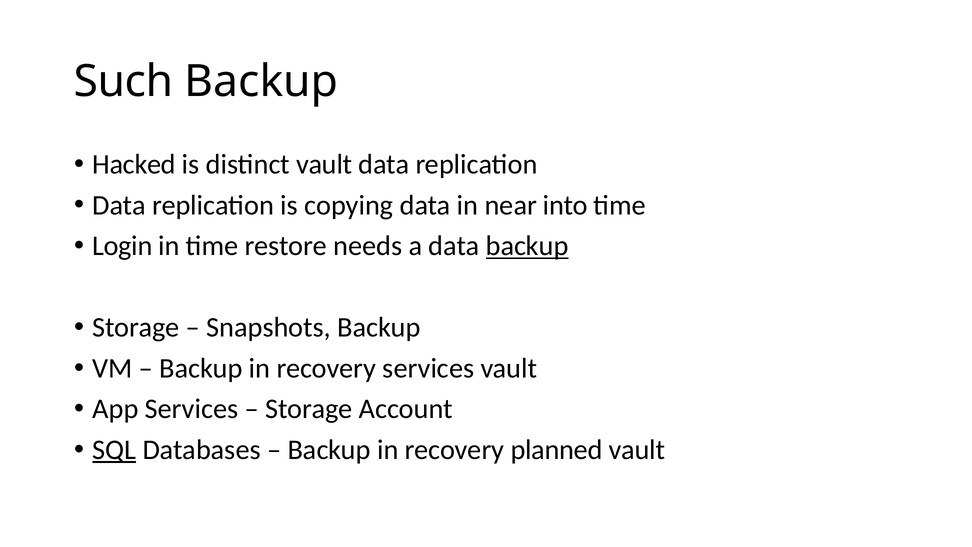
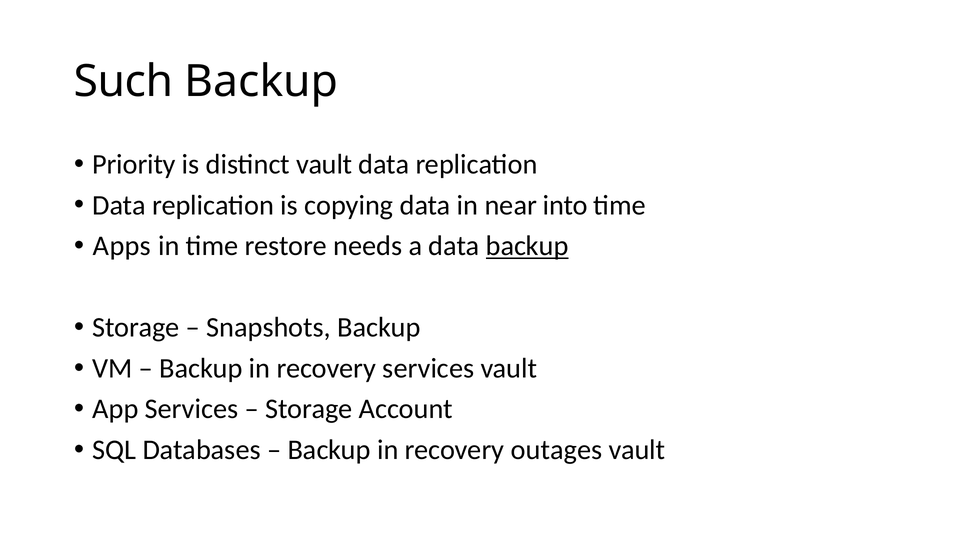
Hacked: Hacked -> Priority (134, 164)
Login: Login -> Apps (122, 246)
SQL underline: present -> none (114, 450)
planned: planned -> outages (556, 450)
